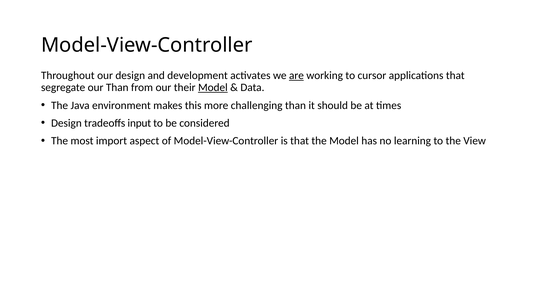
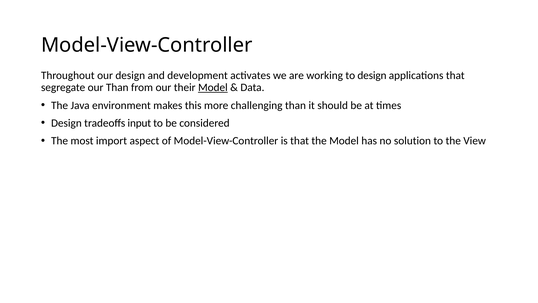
are underline: present -> none (296, 75)
to cursor: cursor -> design (372, 75)
learning: learning -> solution (412, 141)
